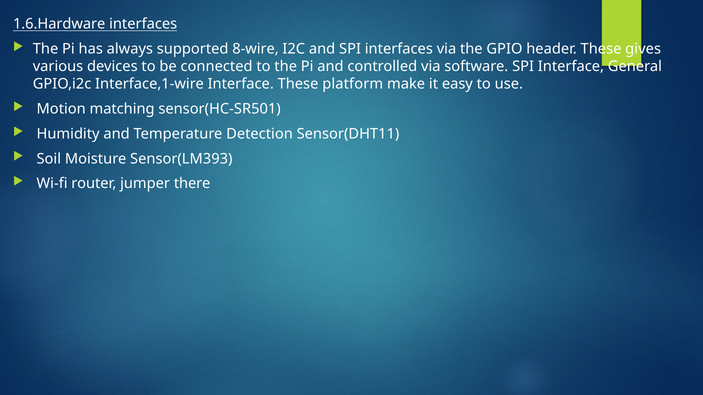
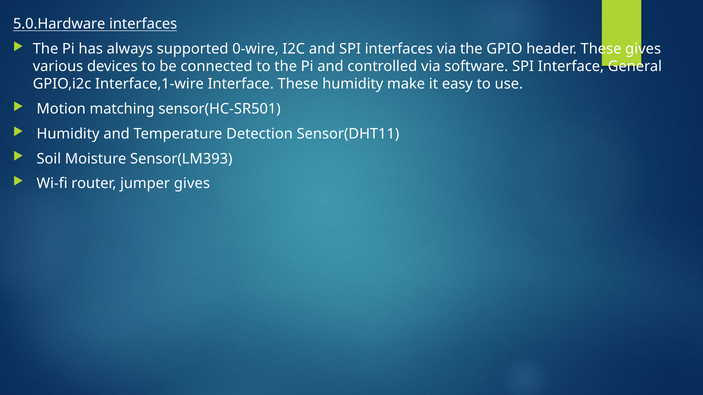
1.6.Hardware: 1.6.Hardware -> 5.0.Hardware (59, 24)
8-wire: 8-wire -> 0-wire (256, 49)
These platform: platform -> humidity (353, 84)
jumper there: there -> gives (192, 184)
